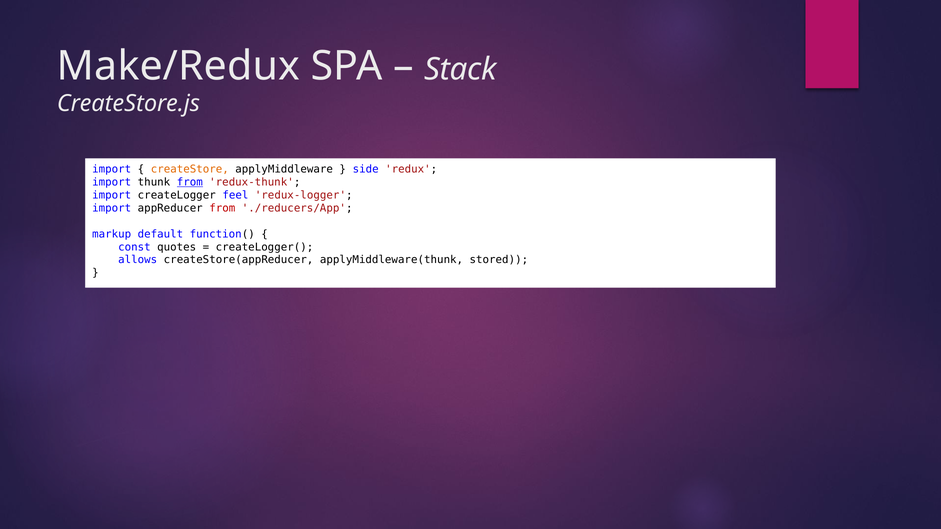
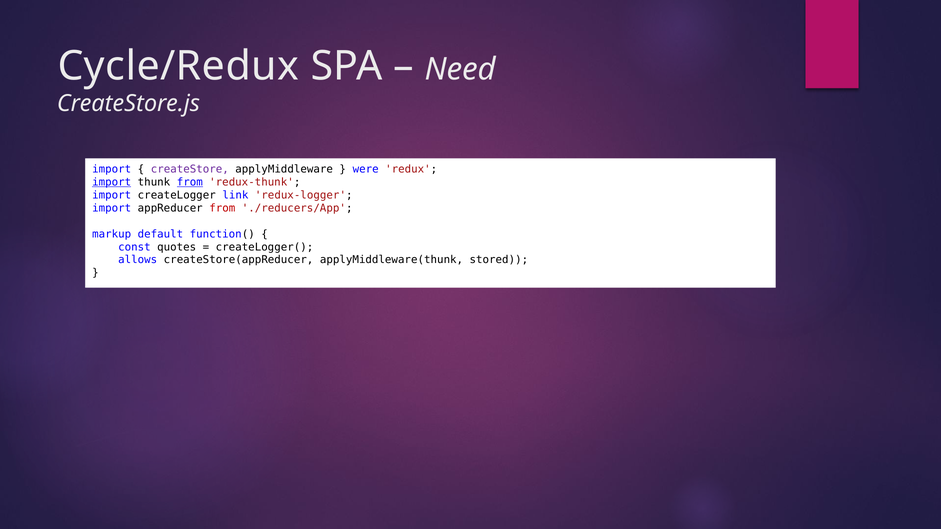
Make/Redux: Make/Redux -> Cycle/Redux (178, 66)
Stack: Stack -> Need (460, 69)
createStore colour: orange -> purple (190, 169)
side: side -> were (366, 169)
import underline: none -> present (112, 182)
feel: feel -> link (235, 195)
